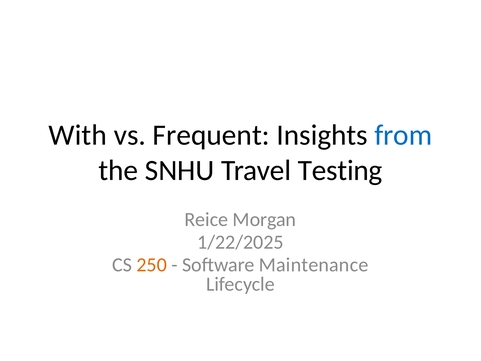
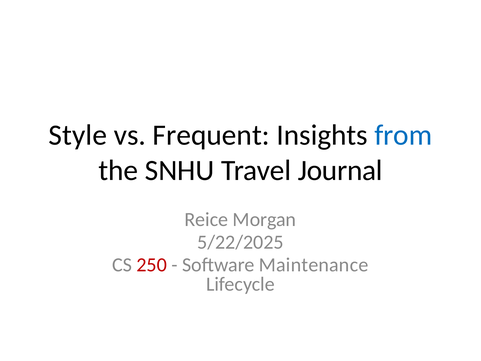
With: With -> Style (78, 135)
Testing: Testing -> Journal (340, 170)
1/22/2025: 1/22/2025 -> 5/22/2025 (240, 242)
250 colour: orange -> red (152, 265)
